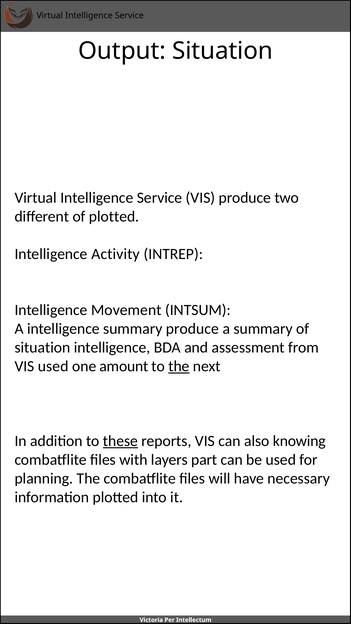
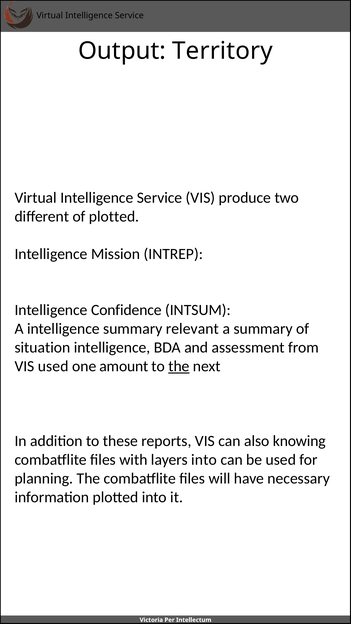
Output Situation: Situation -> Territory (222, 51)
Activity: Activity -> Mission (116, 254)
Movement: Movement -> Confidence (126, 310)
summary produce: produce -> relevant (192, 329)
these underline: present -> none (120, 441)
layers part: part -> into (204, 460)
